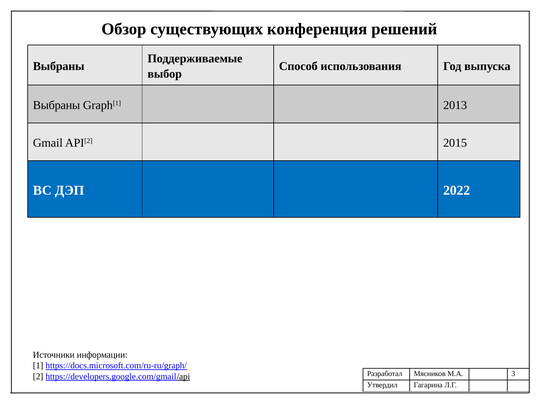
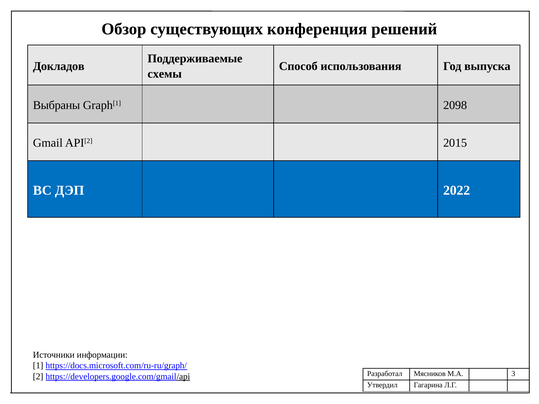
Выбраны: Выбраны -> Докладов (59, 66)
выбор: выбор -> схемы (165, 74)
2013: 2013 -> 2098 (455, 105)
